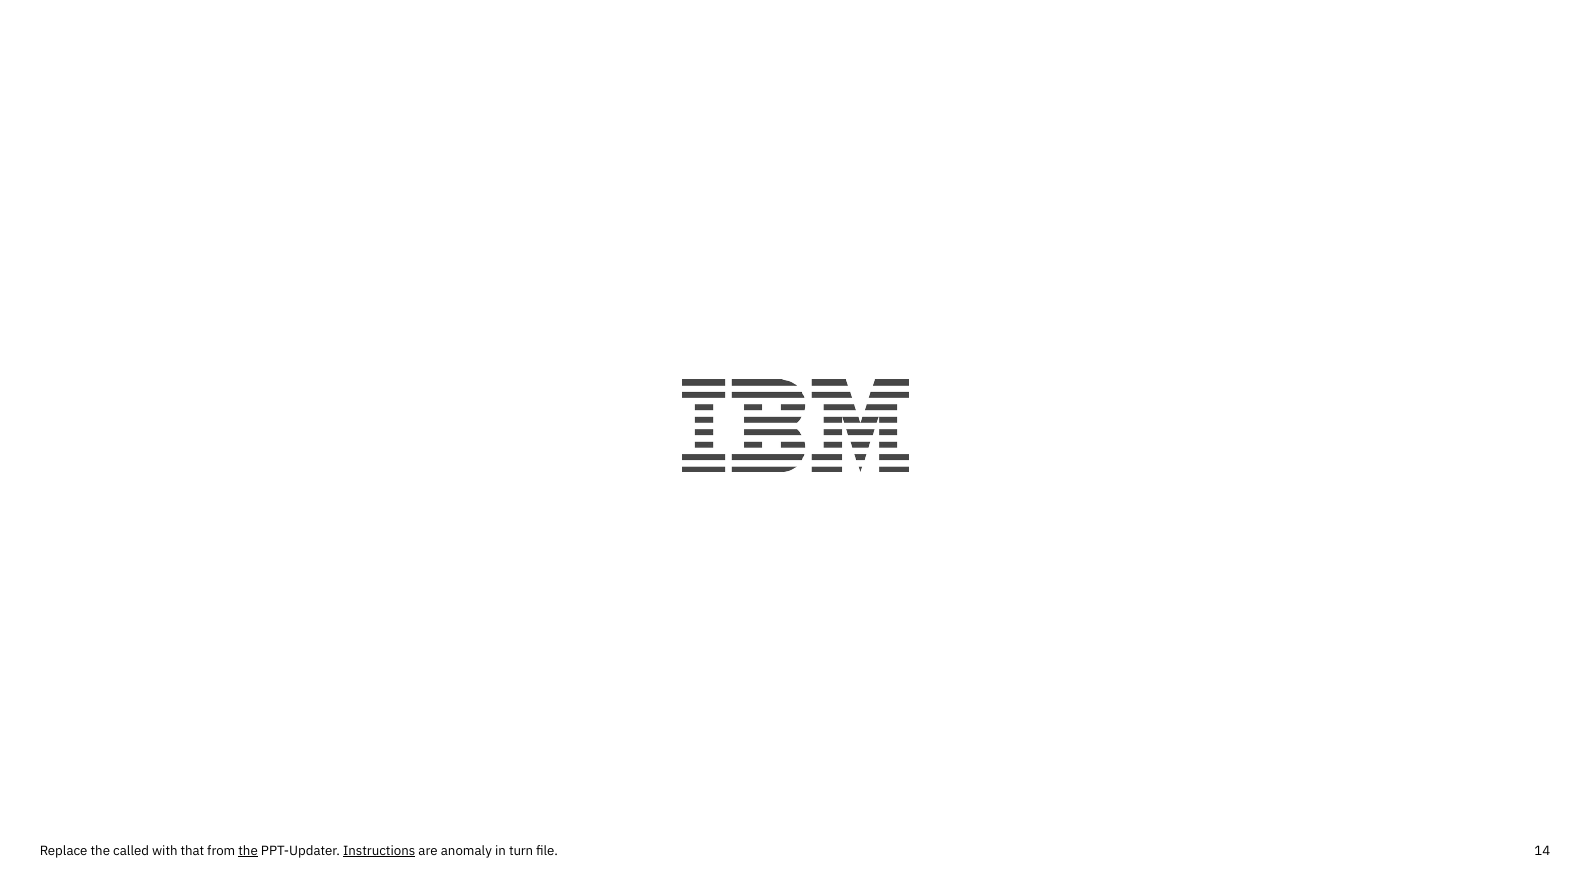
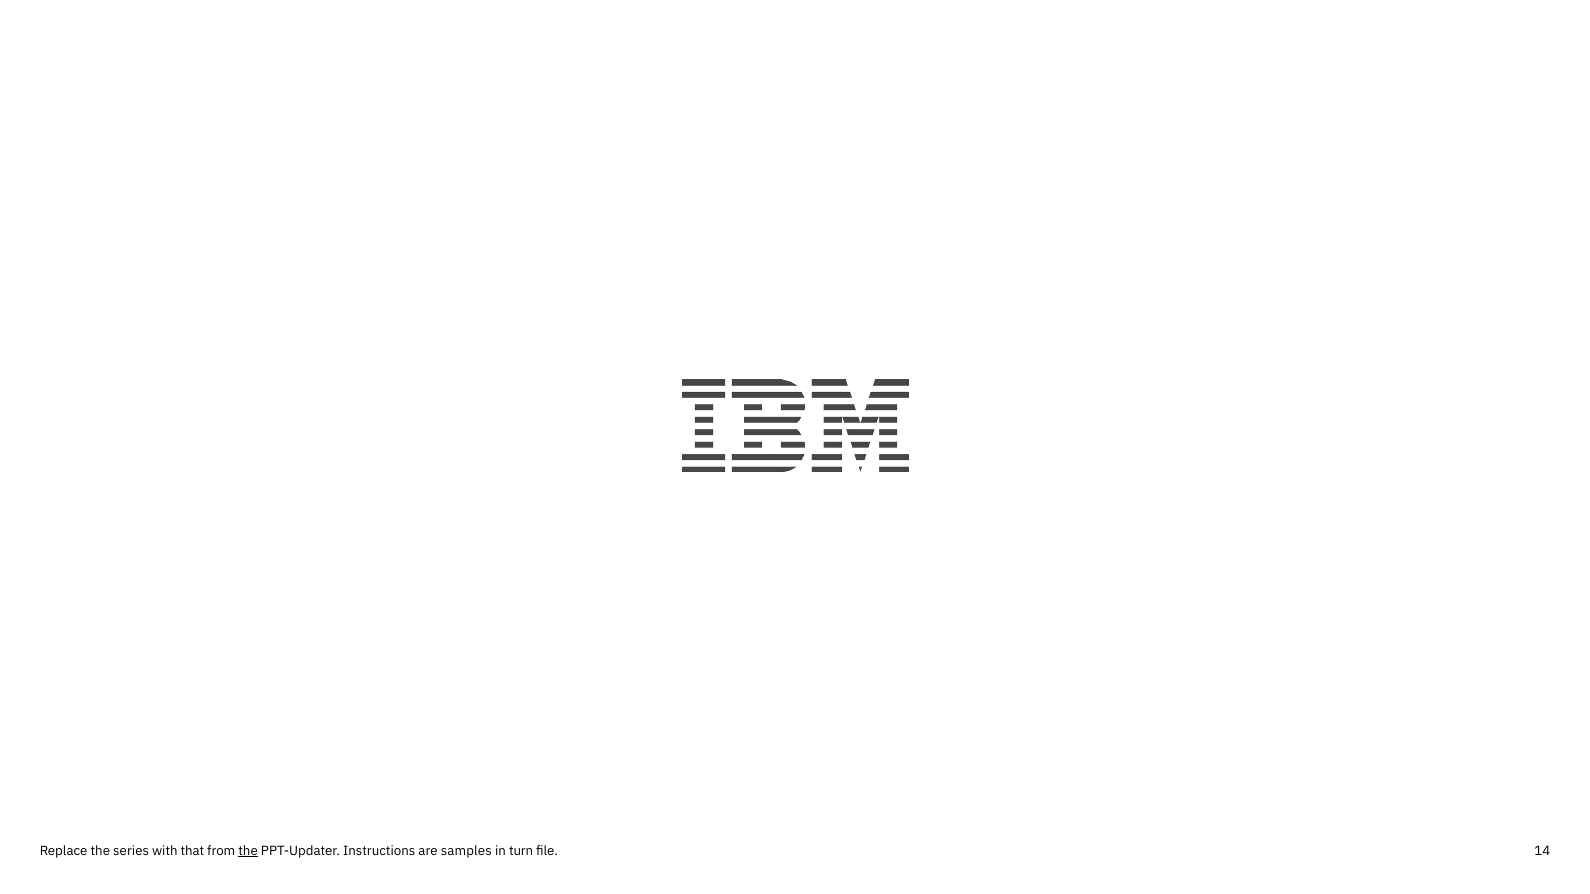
called: called -> series (131, 851)
Instructions underline: present -> none (379, 851)
anomaly: anomaly -> samples (466, 851)
